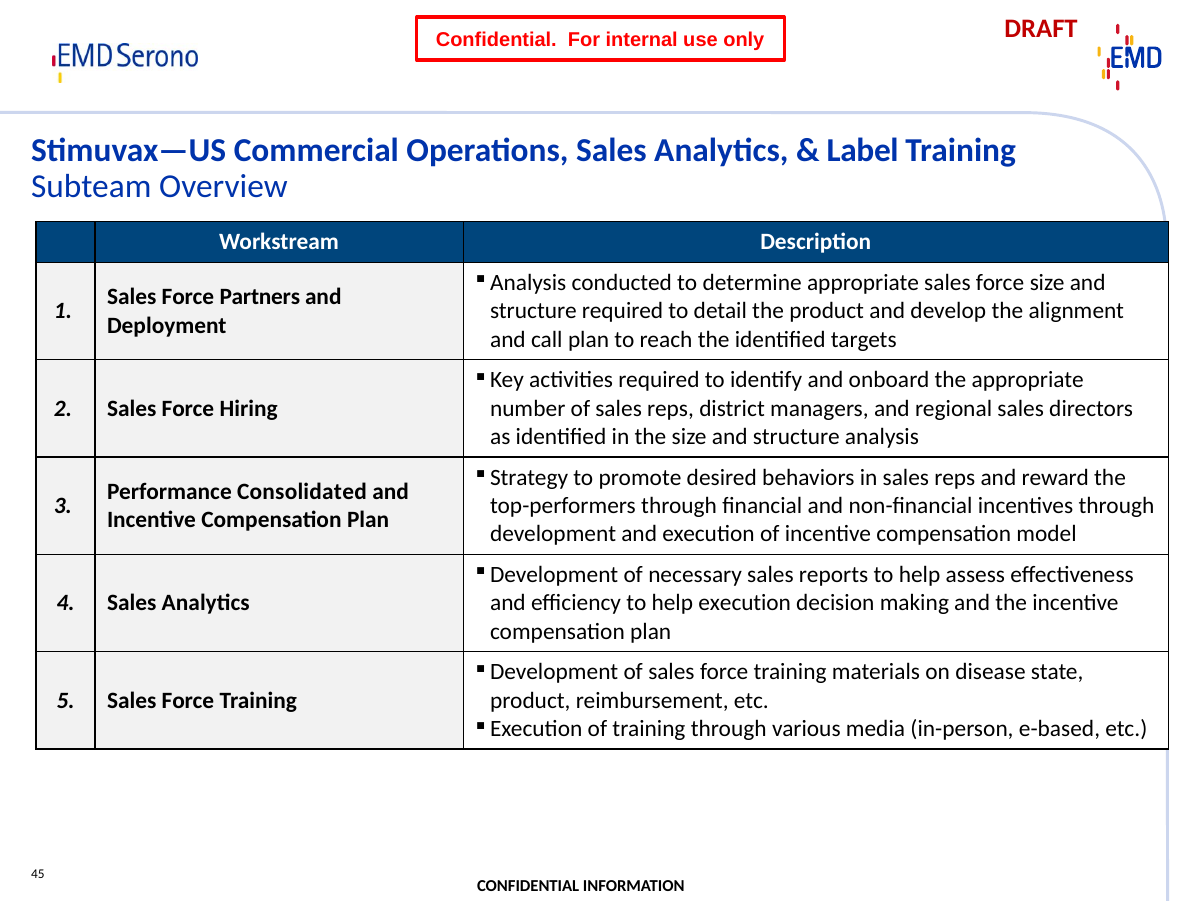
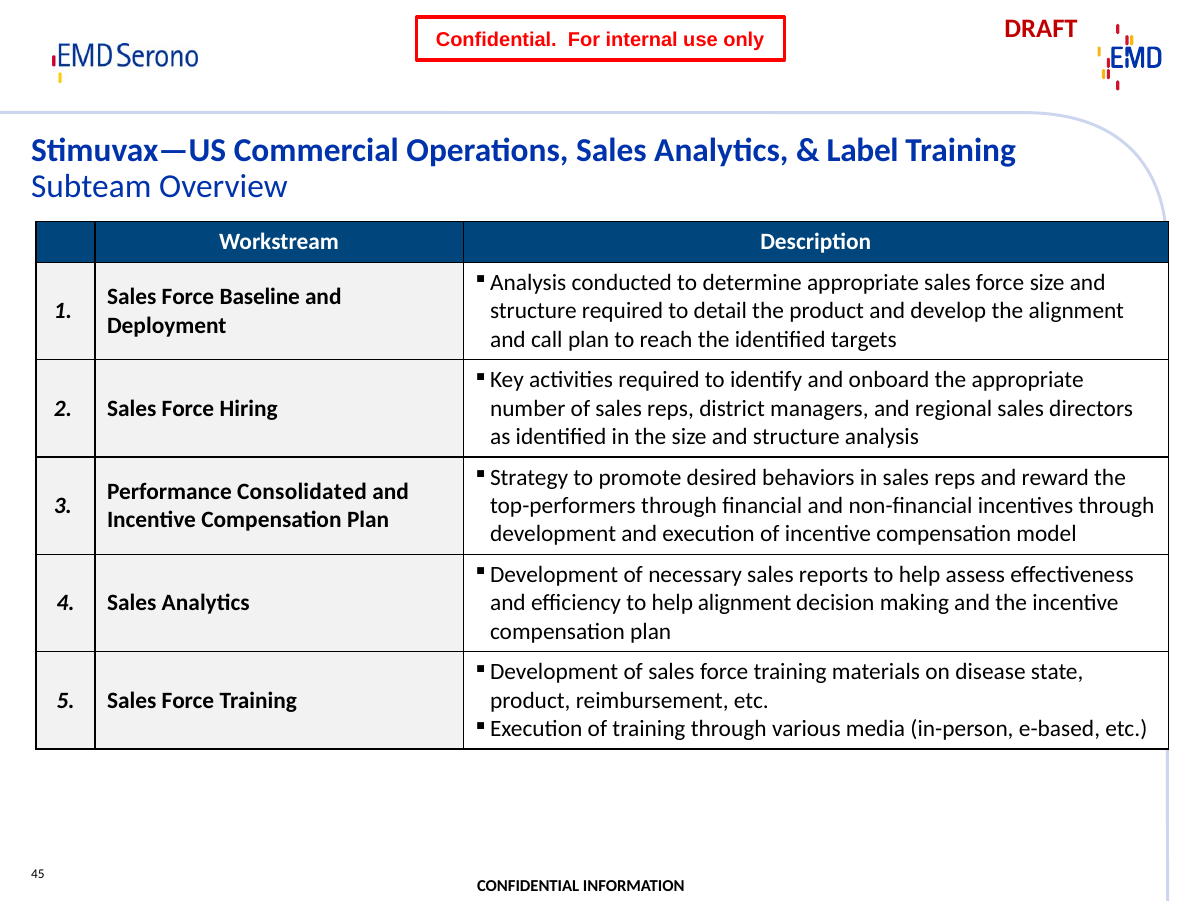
Partners: Partners -> Baseline (260, 297)
help execution: execution -> alignment (745, 603)
